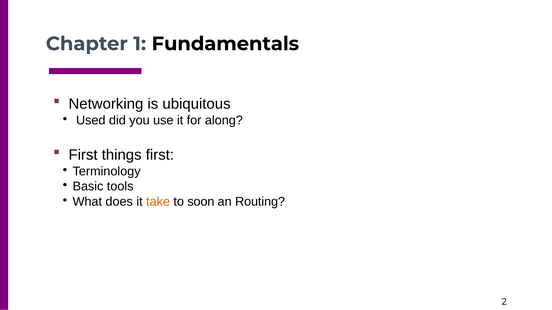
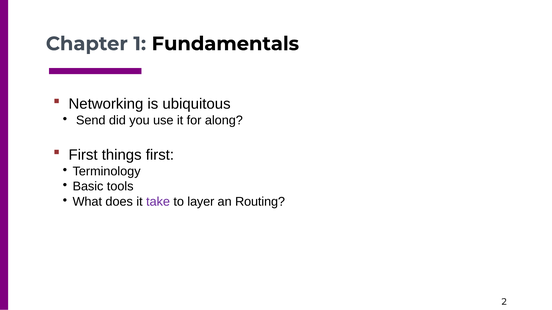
Used: Used -> Send (91, 121)
take colour: orange -> purple (158, 202)
soon: soon -> layer (201, 202)
